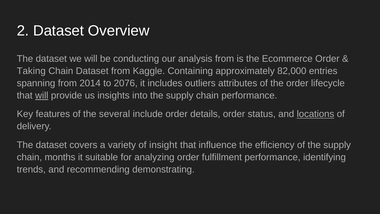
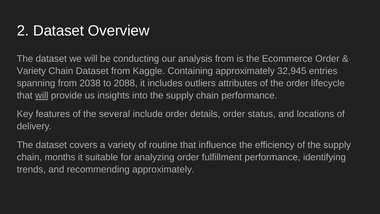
Taking: Taking -> Variety (31, 71)
82,000: 82,000 -> 32,945 (292, 71)
2014: 2014 -> 2038 (90, 83)
2076: 2076 -> 2088 (126, 83)
locations underline: present -> none (315, 114)
insight: insight -> routine (163, 145)
recommending demonstrating: demonstrating -> approximately (163, 169)
